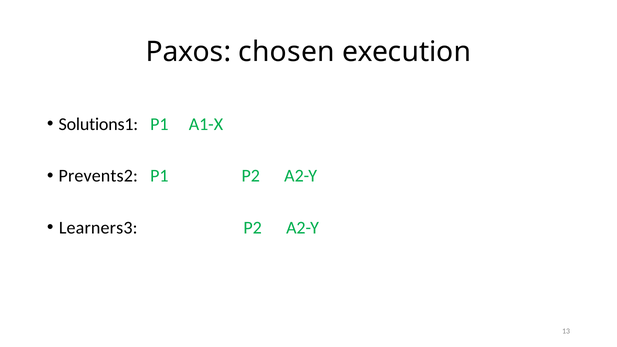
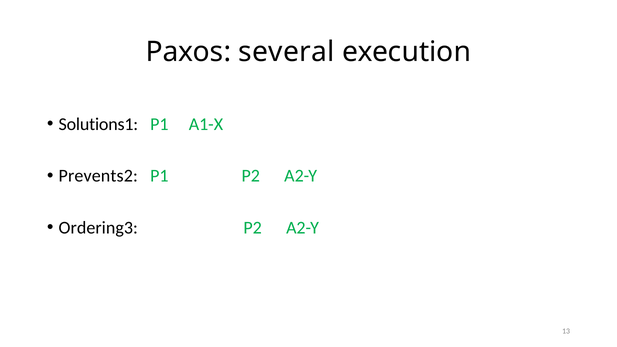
chosen: chosen -> several (287, 52)
Learners3: Learners3 -> Ordering3 (98, 228)
